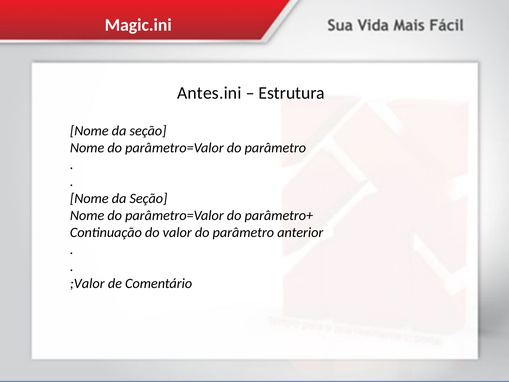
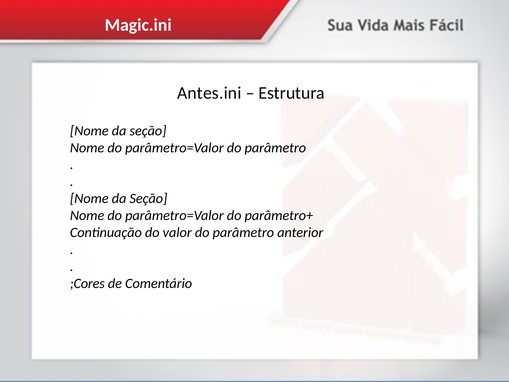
;Valor: ;Valor -> ;Cores (87, 283)
